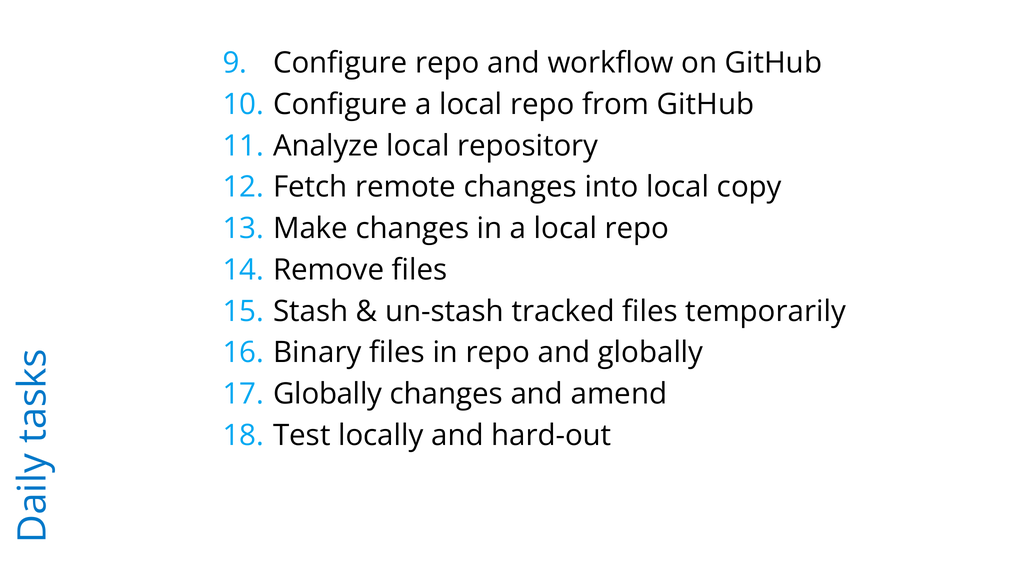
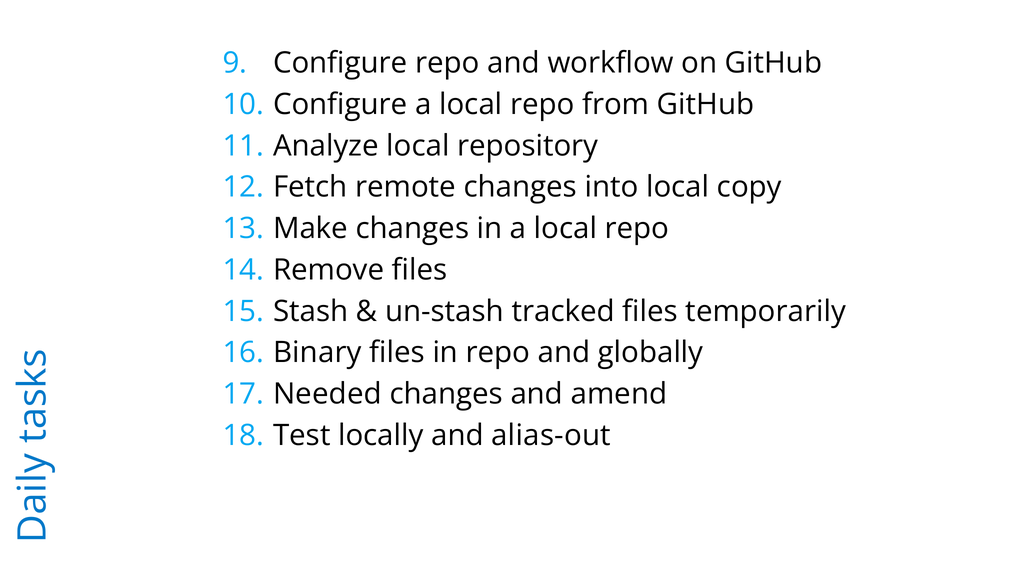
Globally: Globally -> Needed (327, 394)
hard-out: hard-out -> alias-out (551, 435)
